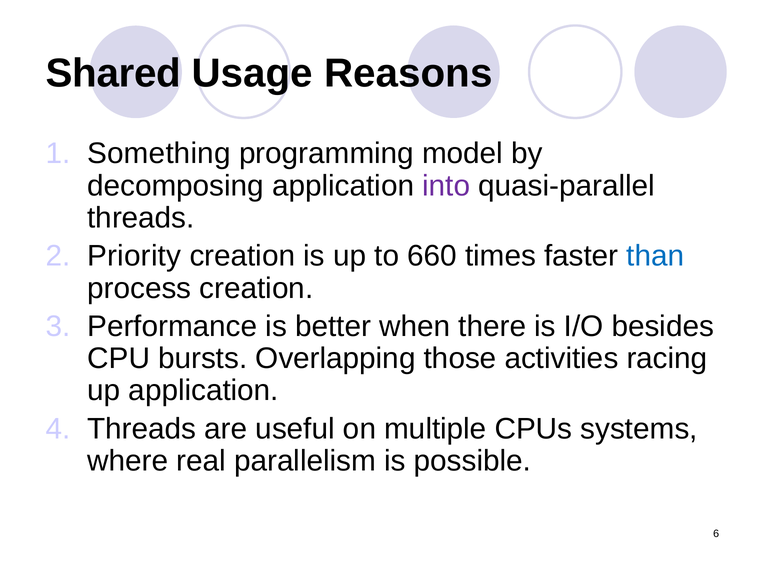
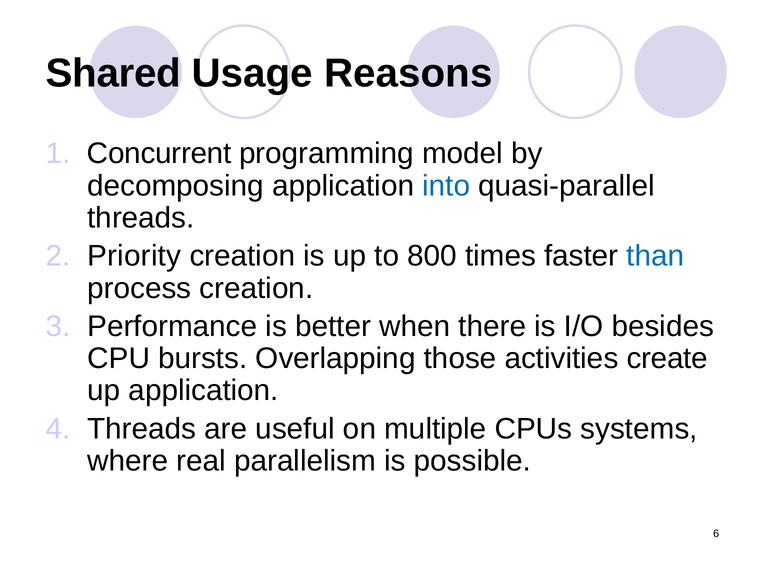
Something: Something -> Concurrent (159, 154)
into colour: purple -> blue (446, 186)
660: 660 -> 800 (432, 256)
racing: racing -> create (667, 358)
